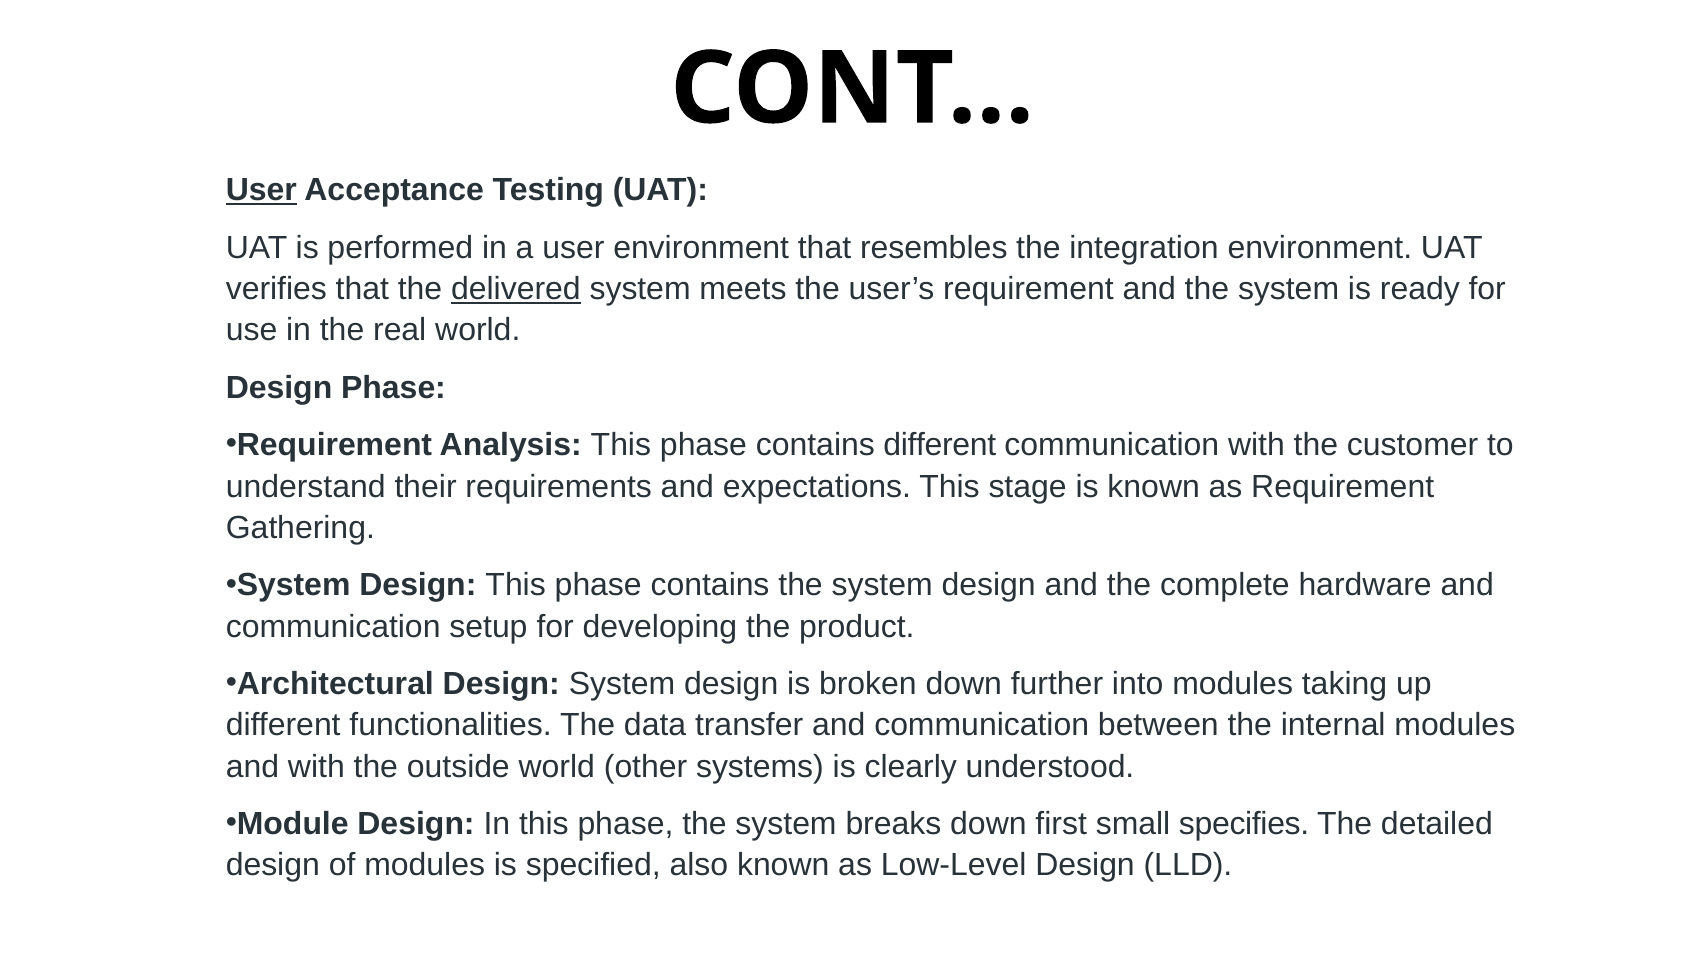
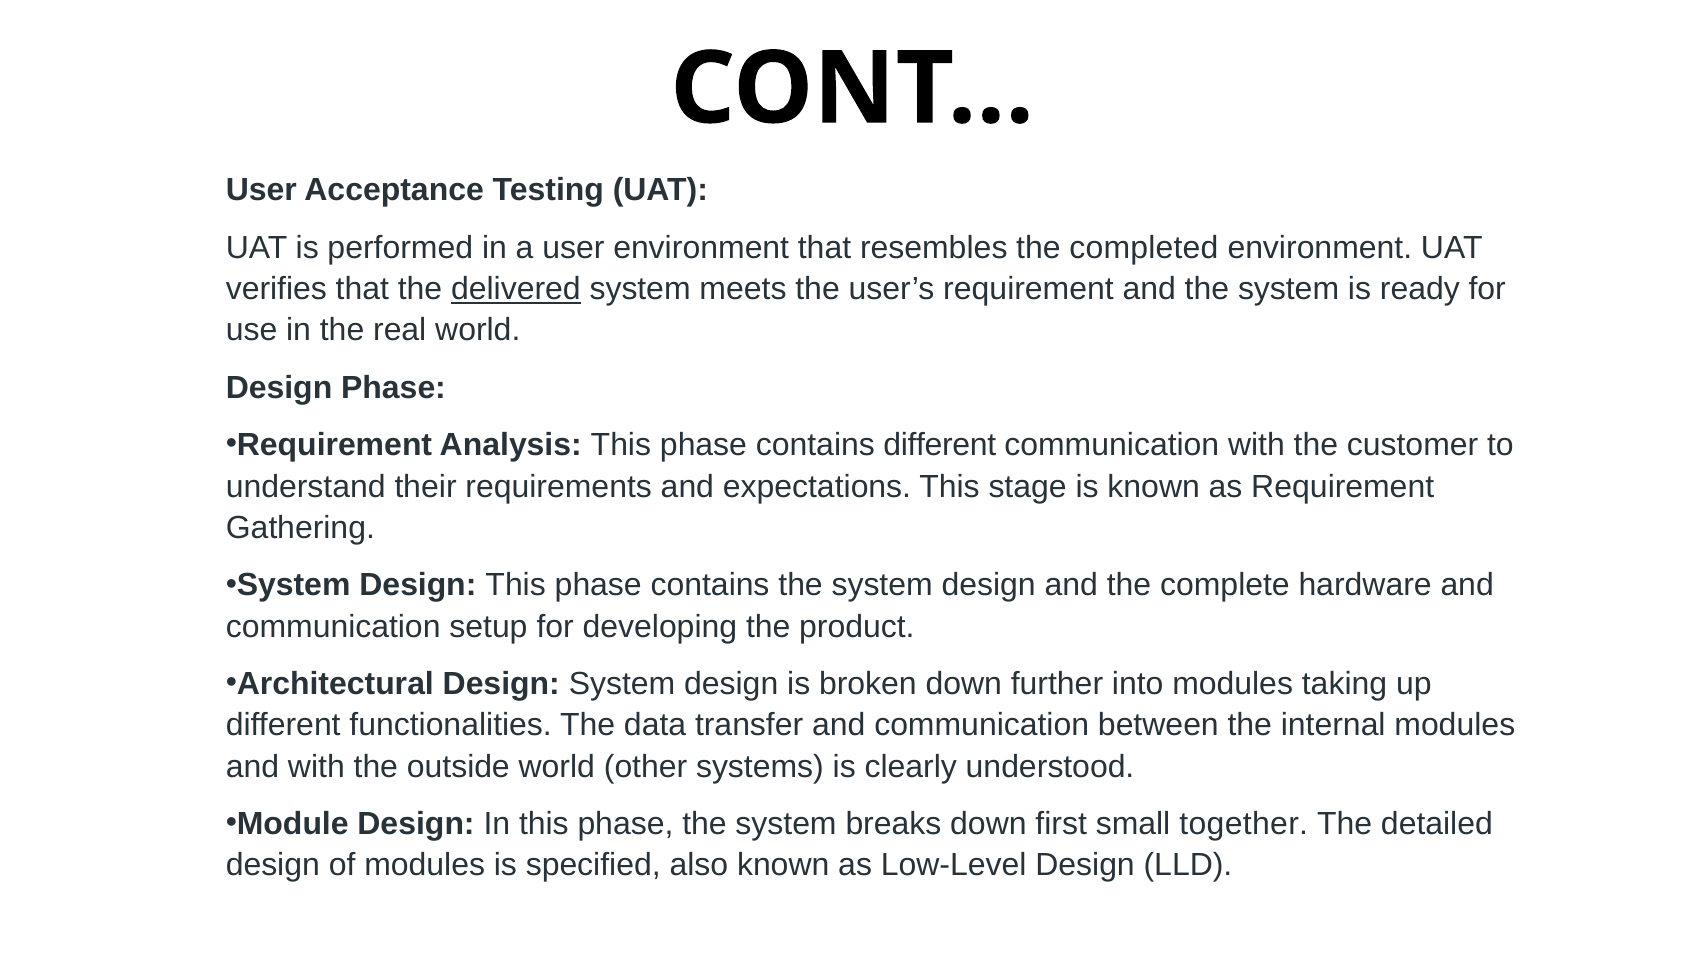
User underline: present -> none (261, 190)
integration: integration -> completed (1144, 248)
specifies: specifies -> together (1244, 824)
